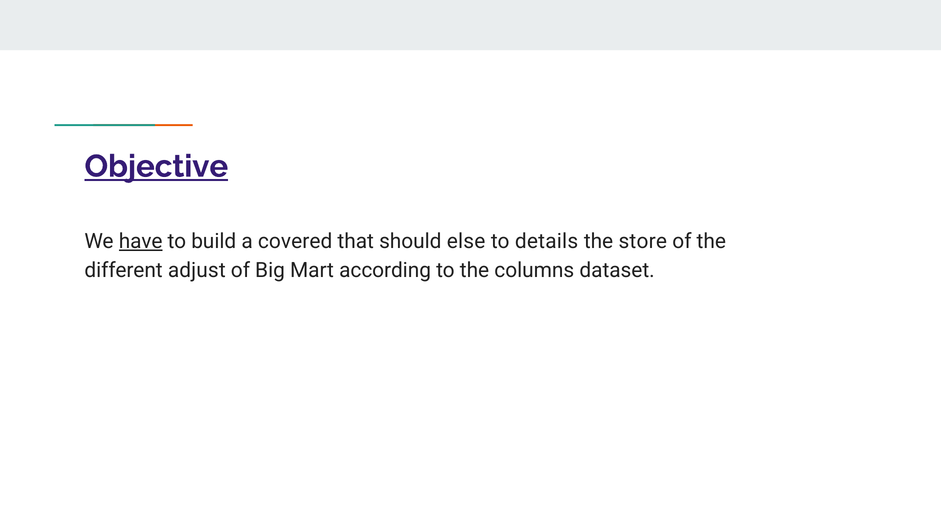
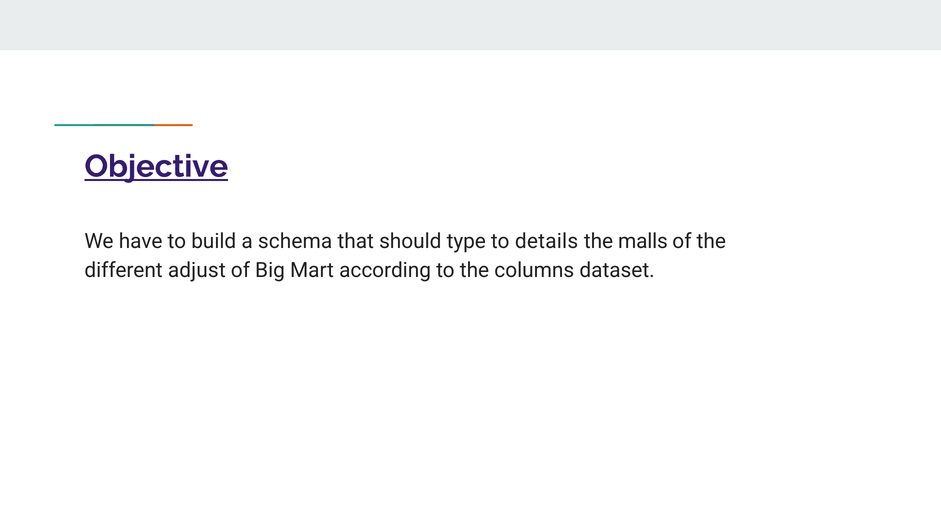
have underline: present -> none (141, 241)
covered: covered -> schema (295, 241)
else: else -> type (466, 241)
store: store -> malls (643, 241)
